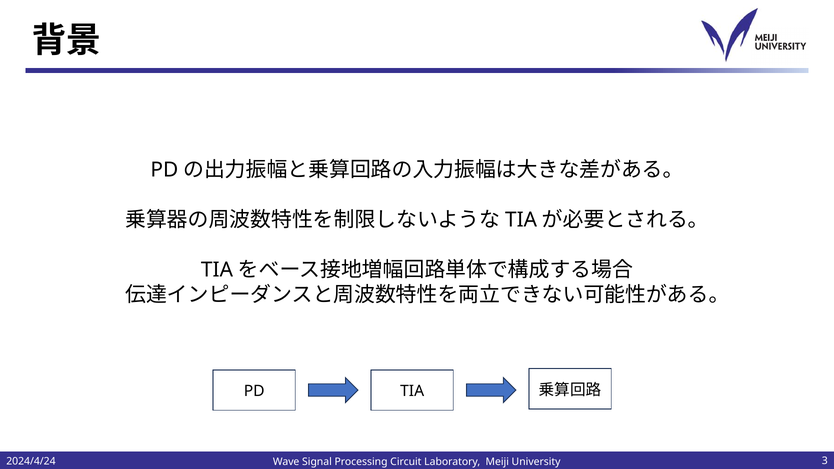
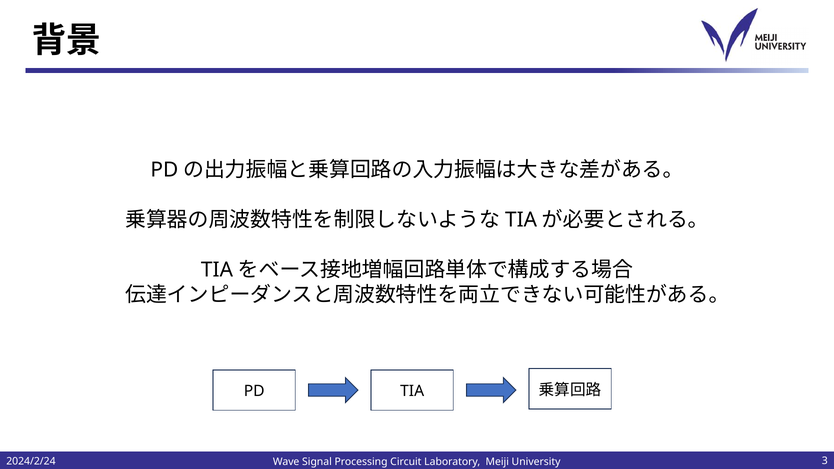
2024/4/24: 2024/4/24 -> 2024/2/24 (31, 461)
